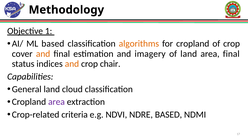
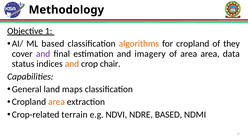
of crop: crop -> they (232, 44)
and colour: orange -> purple (43, 54)
of land: land -> area (189, 54)
area final: final -> data (231, 54)
cloud: cloud -> maps (72, 89)
area colour: purple -> orange (56, 102)
criteria: criteria -> terrain (74, 114)
